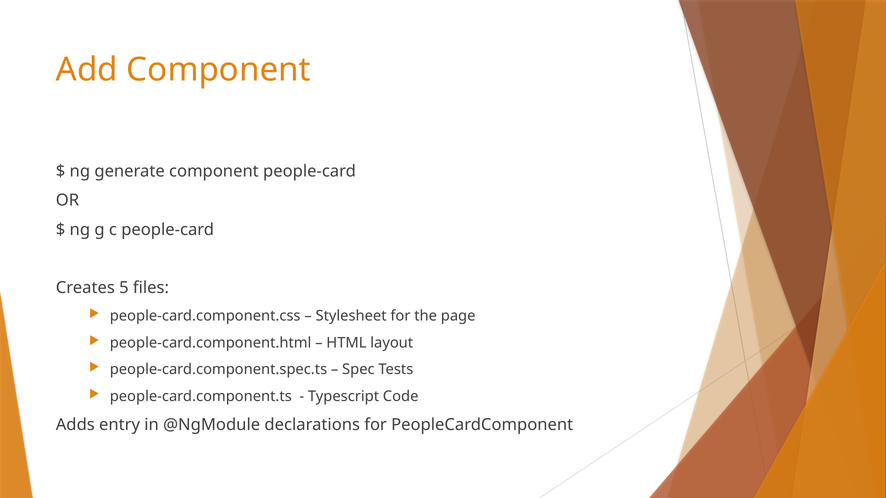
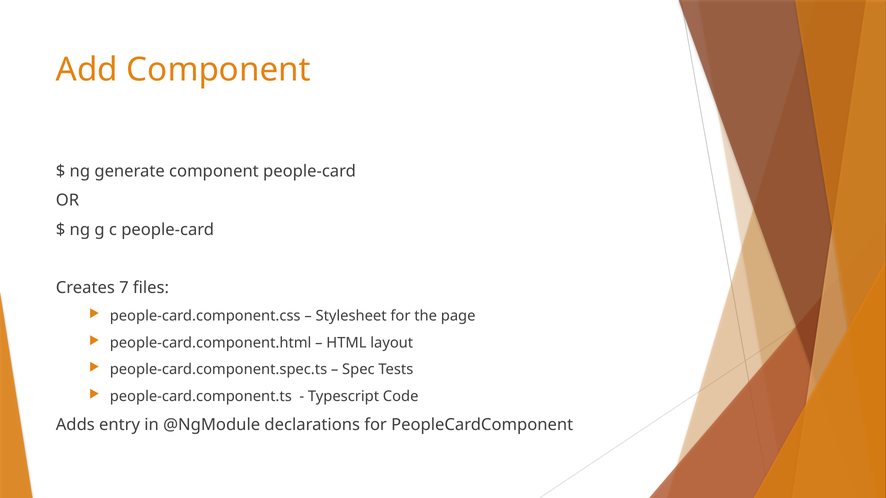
5: 5 -> 7 (124, 288)
